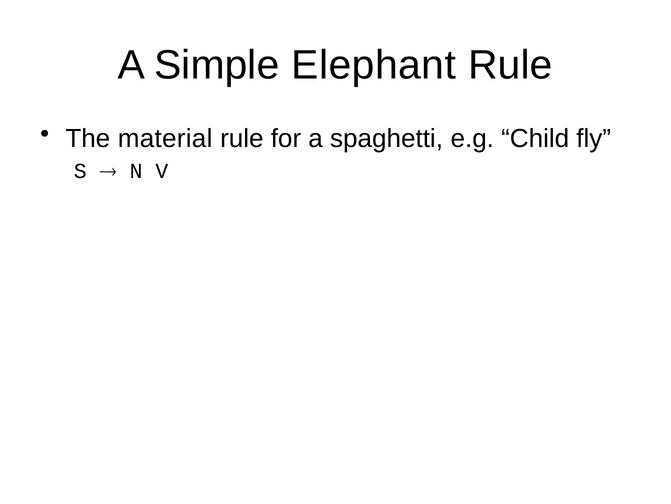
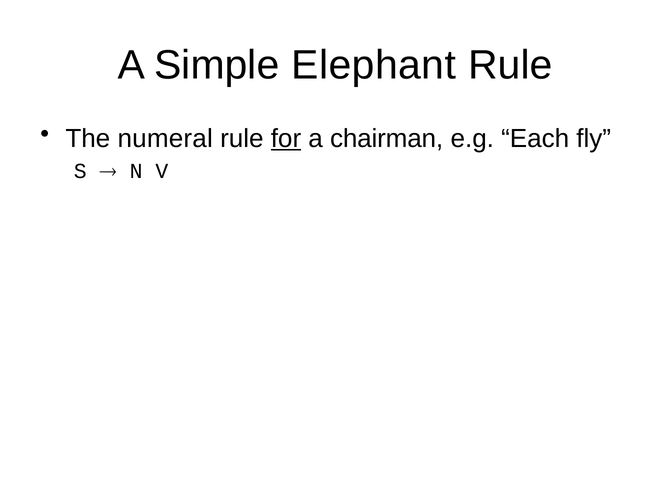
material: material -> numeral (165, 138)
for underline: none -> present (286, 138)
spaghetti: spaghetti -> chairman (387, 138)
Child: Child -> Each (535, 138)
